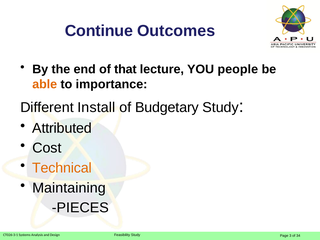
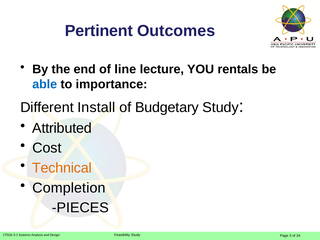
Continue: Continue -> Pertinent (99, 31)
that: that -> line (125, 69)
people: people -> rentals (238, 69)
able colour: orange -> blue (45, 84)
Maintaining: Maintaining -> Completion (69, 188)
